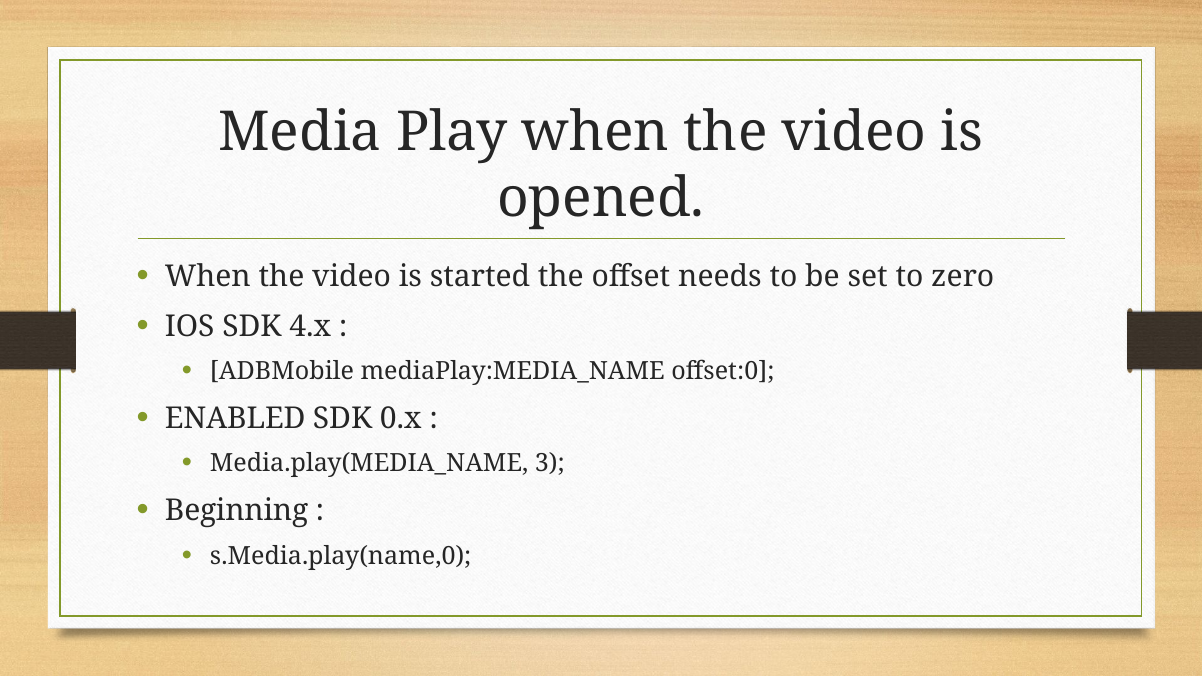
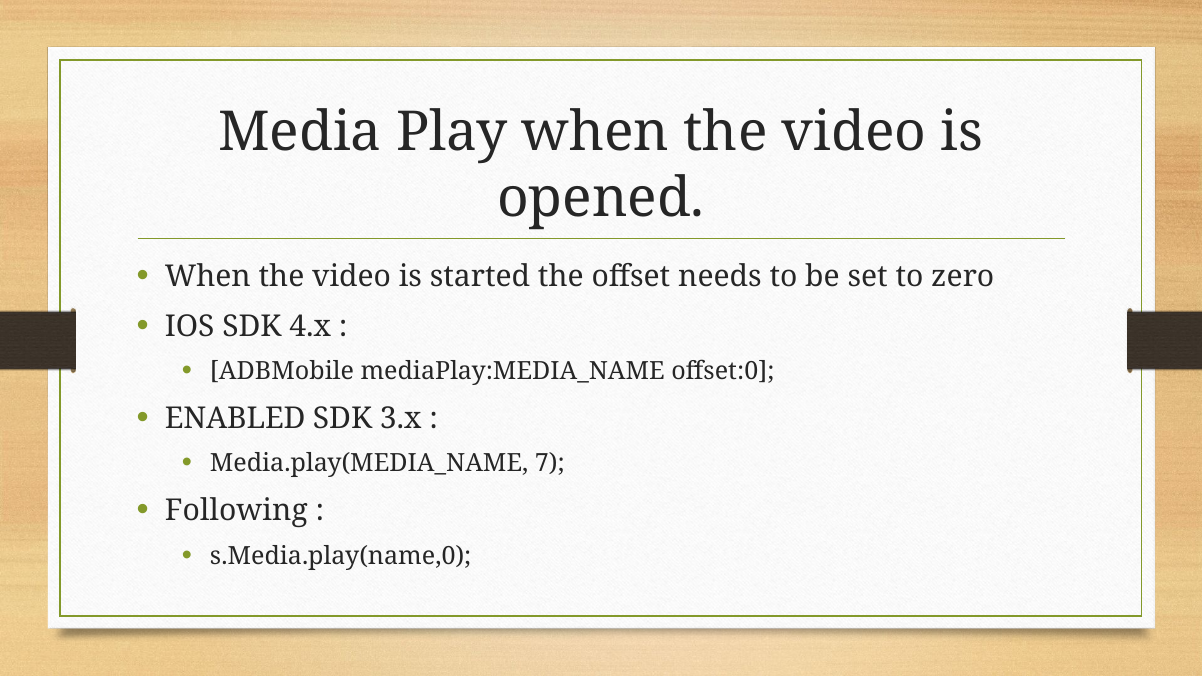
0.x: 0.x -> 3.x (401, 419)
3: 3 -> 7 (550, 464)
Beginning: Beginning -> Following (236, 511)
